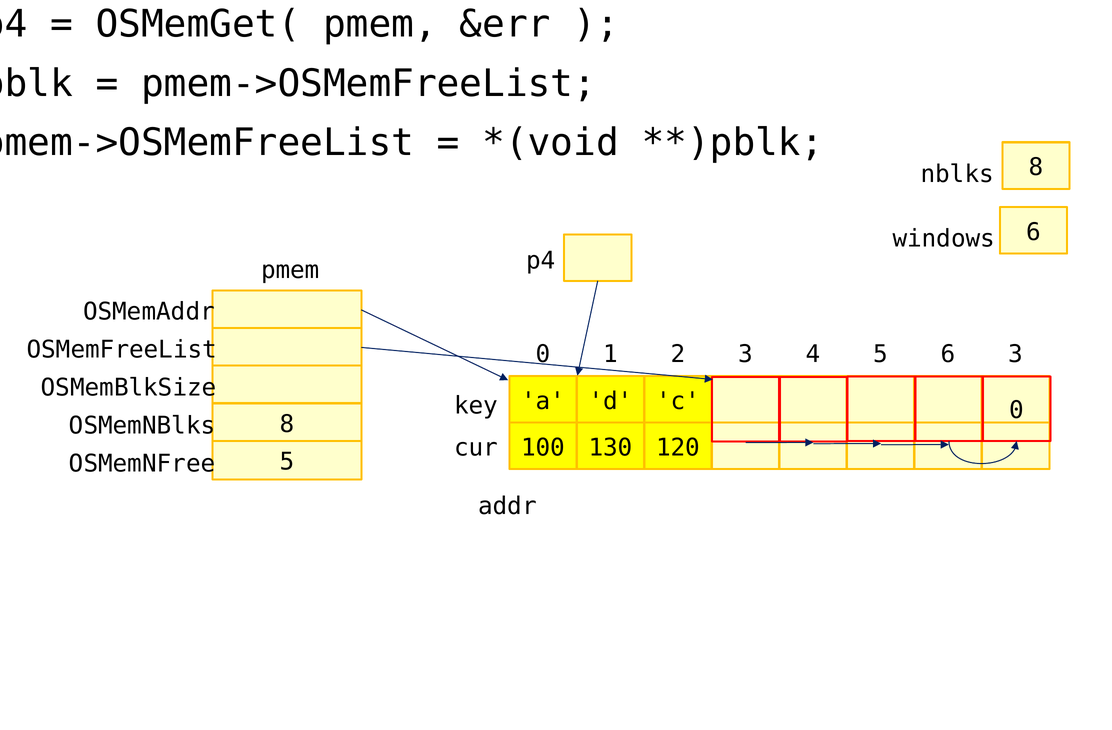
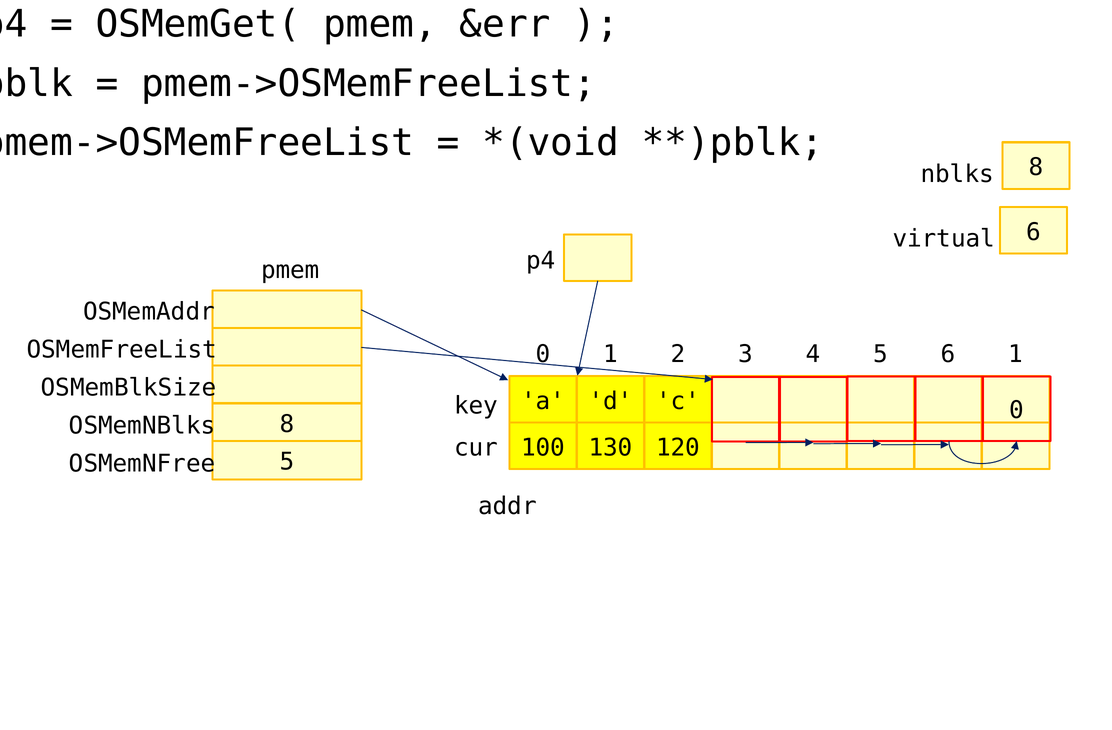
windows: windows -> virtual (944, 239)
6 3: 3 -> 1 (1016, 355)
